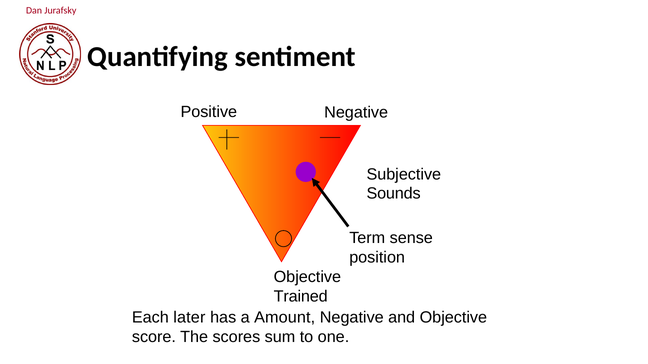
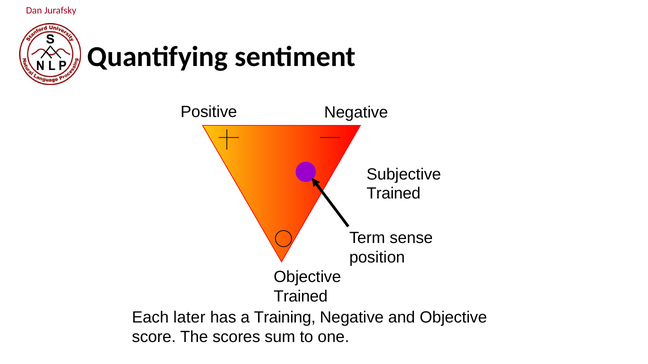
Sounds: Sounds -> Trained (394, 194)
Amount: Amount -> Training (285, 318)
